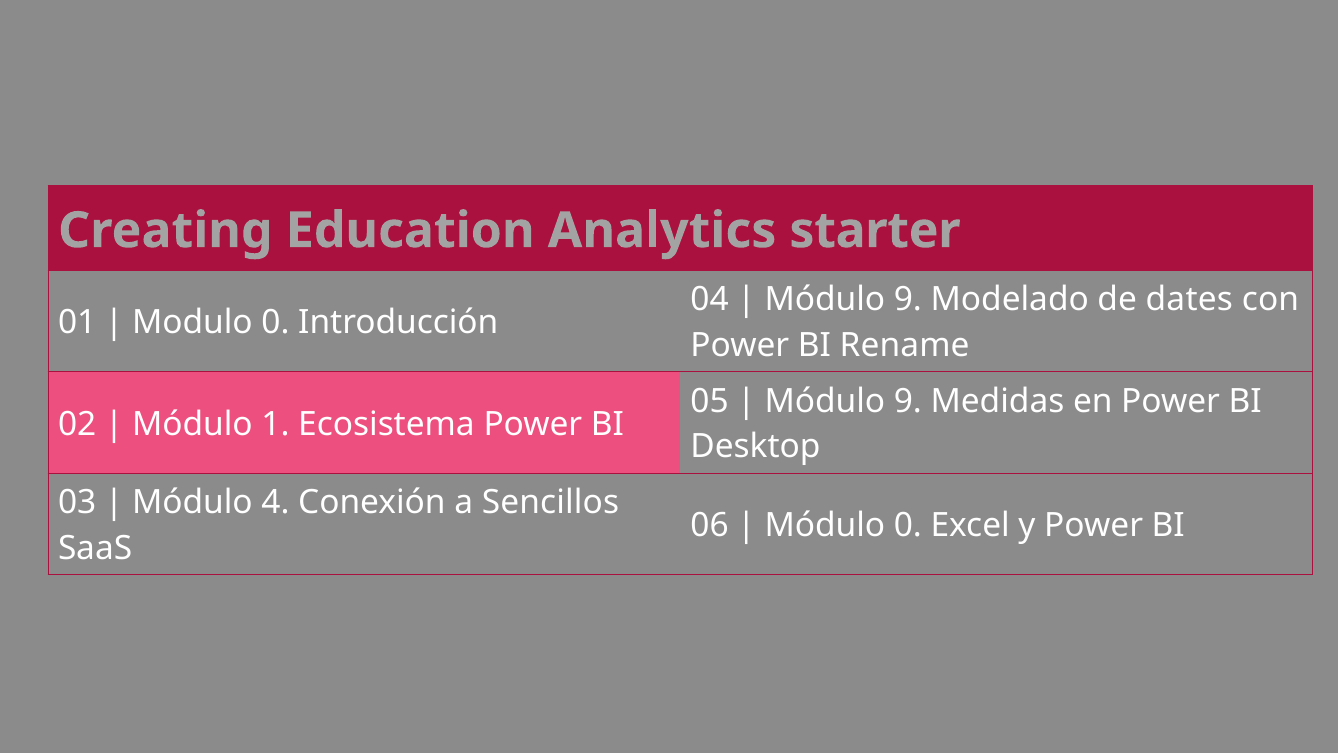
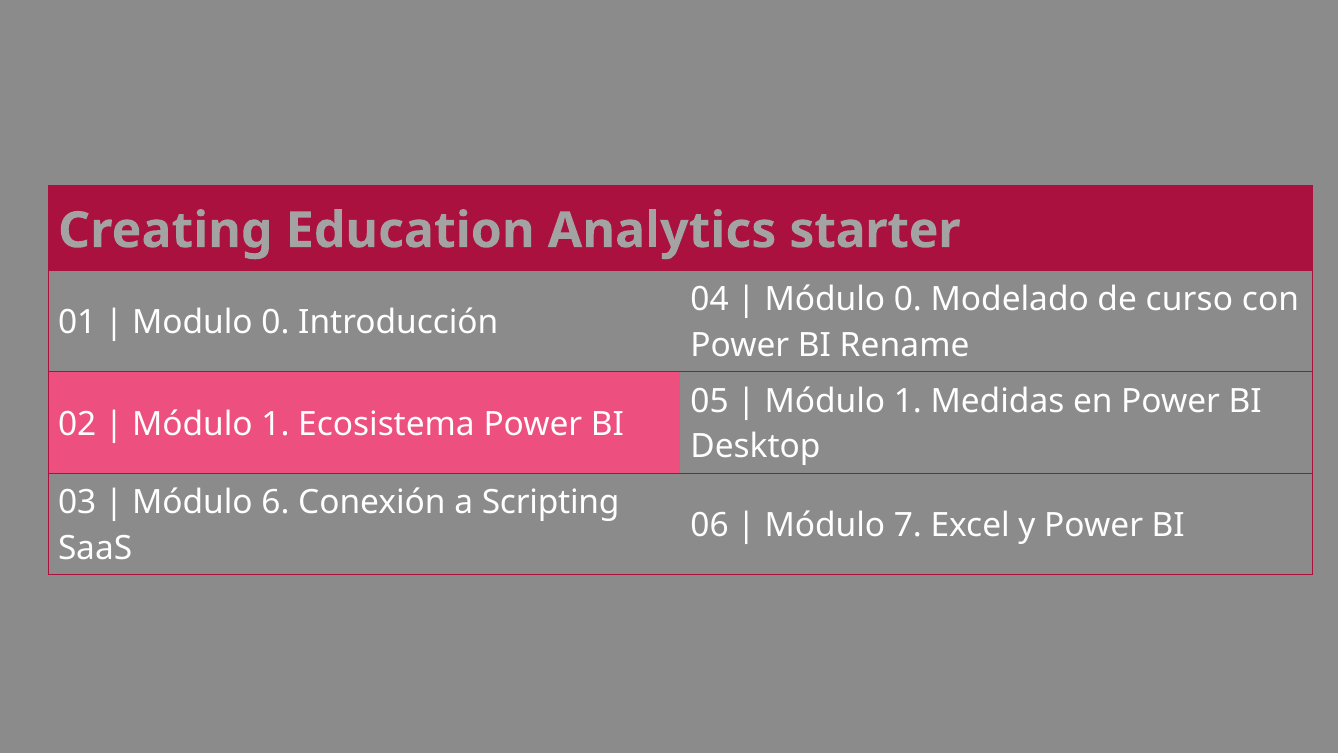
9: 9 -> 0 (908, 300)
dates: dates -> curso (1189, 300)
9: 9 -> 1 (908, 401)
4: 4 -> 6 (275, 502)
Sencillos: Sencillos -> Scripting (551, 502)
Módulo 0: 0 -> 7 (908, 525)
